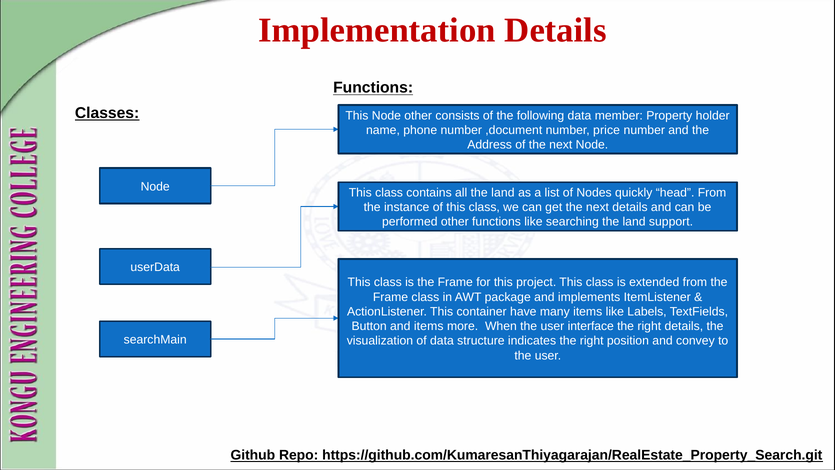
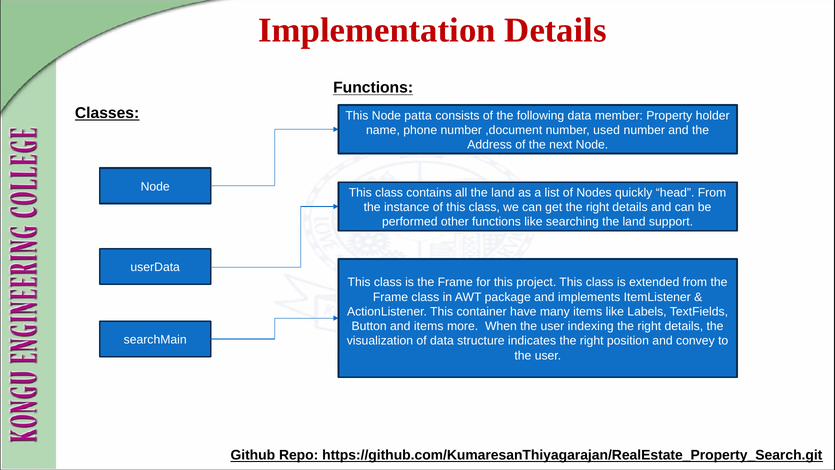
Node other: other -> patta (418, 115)
price: price -> used (607, 130)
get the next: next -> right (598, 207)
interface: interface -> indexing (591, 326)
